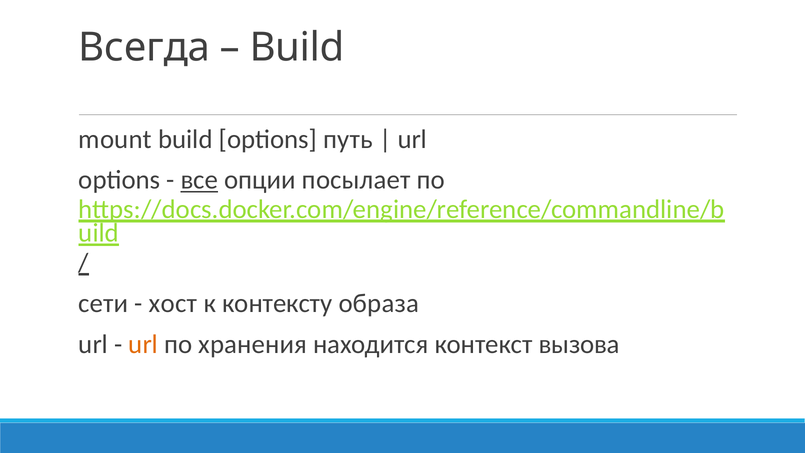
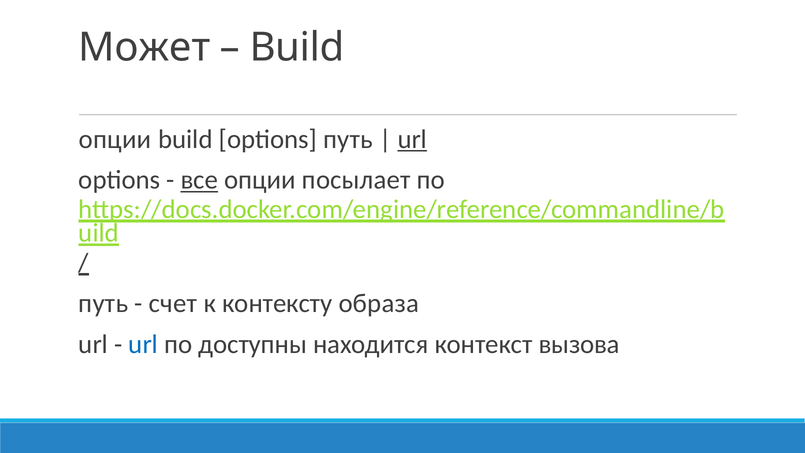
Всегда: Всегда -> Может (144, 48)
mount: mount -> опции (115, 139)
url underline: none -> present (412, 139)
сети: сети -> путь (103, 303)
хост: хост -> счет (173, 303)
url colour: orange -> blue (143, 344)
хранения: хранения -> доступны (253, 344)
